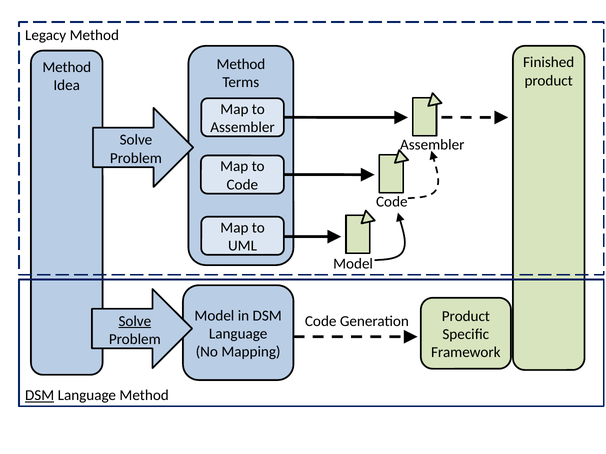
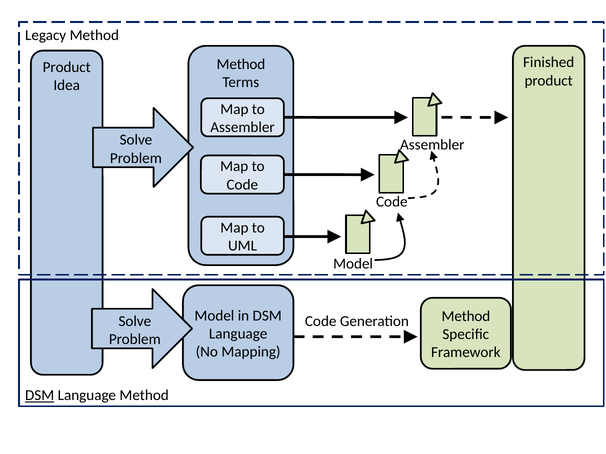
Method: Method -> Product (67, 67)
Product: Product -> Method (466, 316)
Solve underline: present -> none (135, 321)
